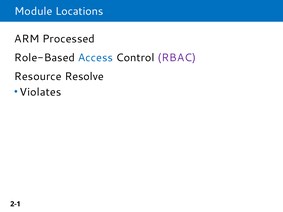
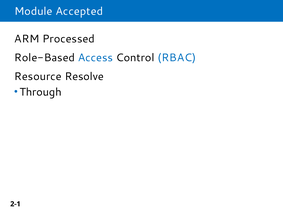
Locations: Locations -> Accepted (79, 11)
RBAC colour: purple -> blue (177, 58)
Violates: Violates -> Through (41, 92)
